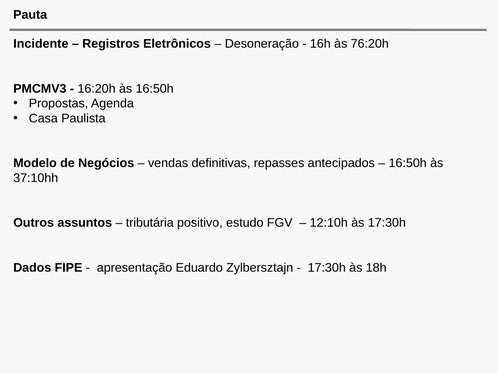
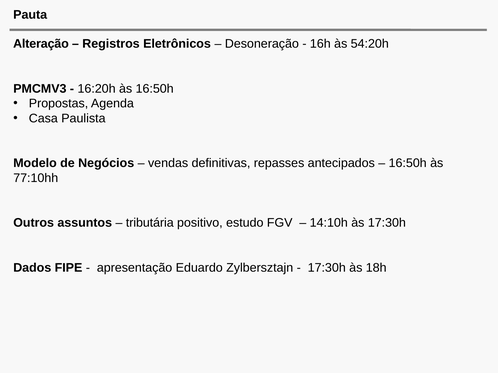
Incidente: Incidente -> Alteração (41, 44)
76:20h: 76:20h -> 54:20h (370, 44)
37:10hh: 37:10hh -> 77:10hh (36, 178)
12:10h: 12:10h -> 14:10h (329, 223)
